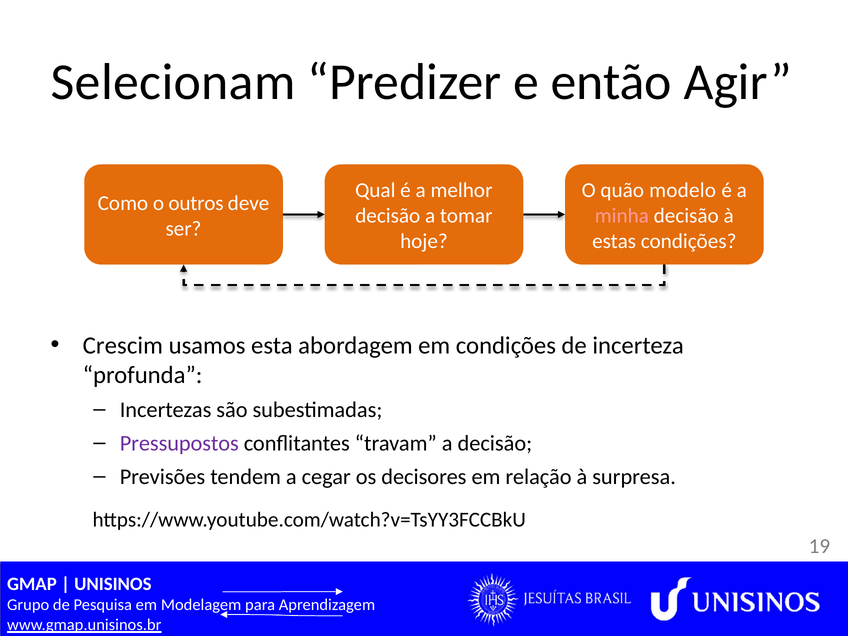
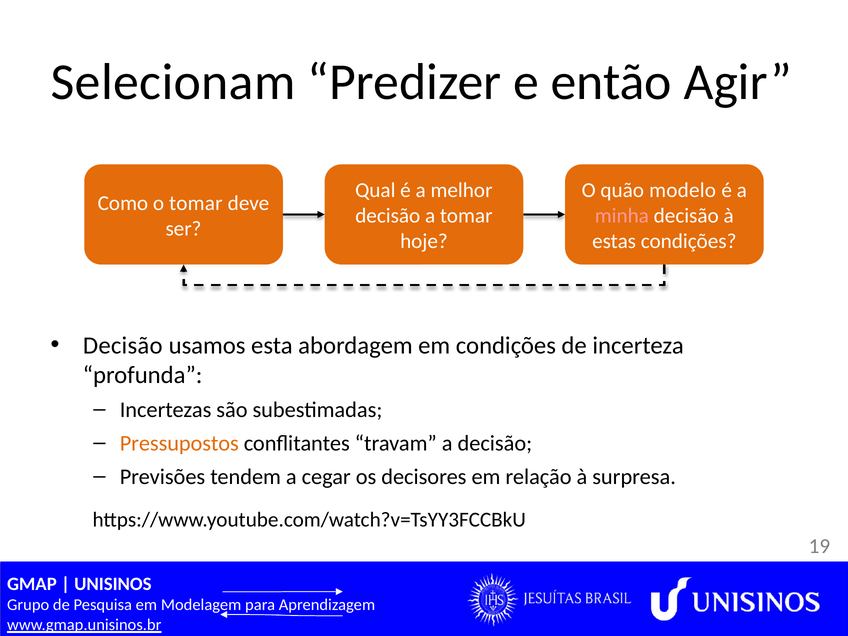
o outros: outros -> tomar (196, 203)
Crescim: Crescim -> Decisão (123, 345)
Pressupostos colour: purple -> orange (179, 443)
